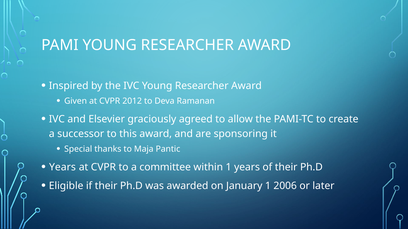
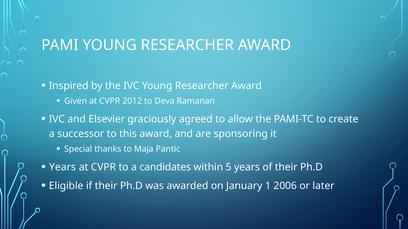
committee: committee -> candidates (165, 167)
within 1: 1 -> 5 (229, 167)
